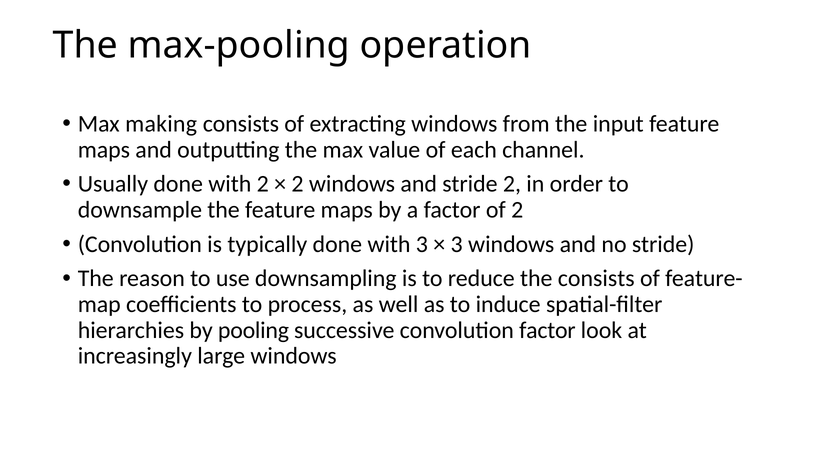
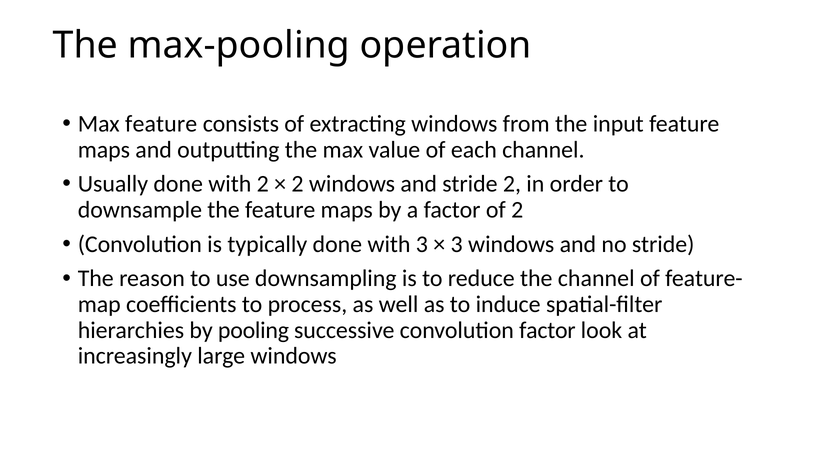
Max making: making -> feature (161, 124)
the consists: consists -> channel (596, 278)
